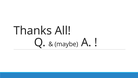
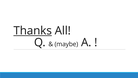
Thanks underline: none -> present (33, 31)
